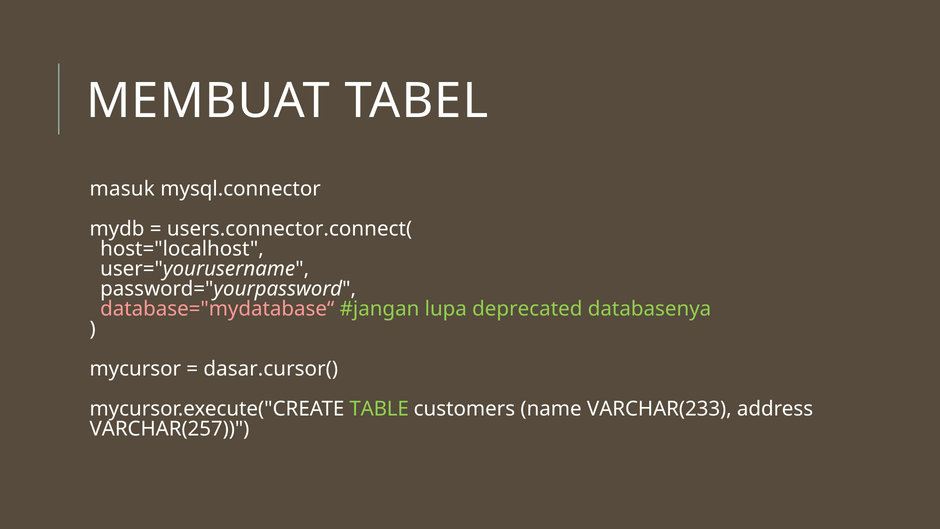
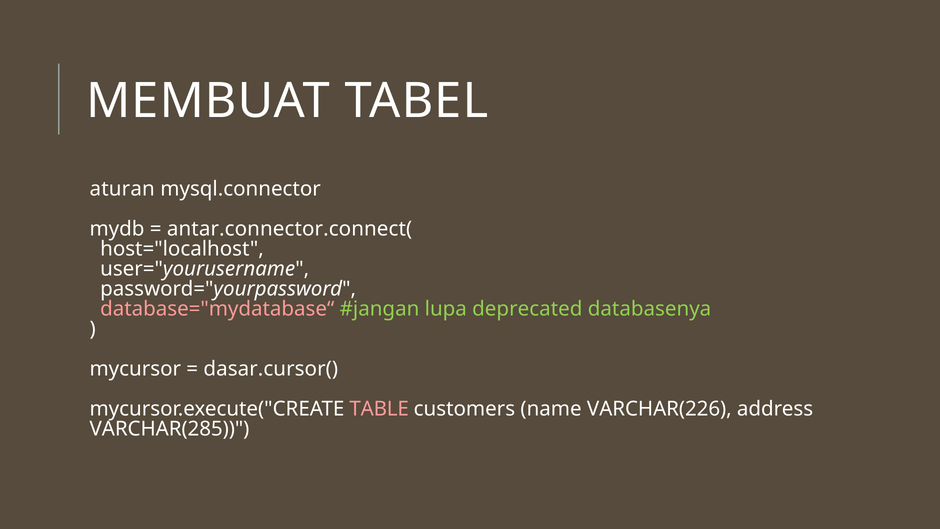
masuk: masuk -> aturan (122, 189)
users.connector.connect(: users.connector.connect( -> antar.connector.connect( (290, 229)
TABLE colour: light green -> pink (379, 409)
VARCHAR(233: VARCHAR(233 -> VARCHAR(226 (659, 409)
VARCHAR(257: VARCHAR(257 -> VARCHAR(285 (169, 429)
